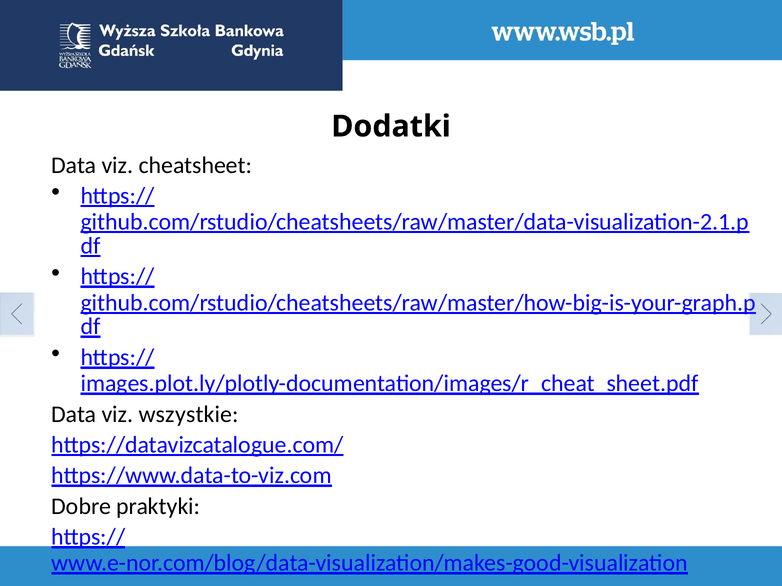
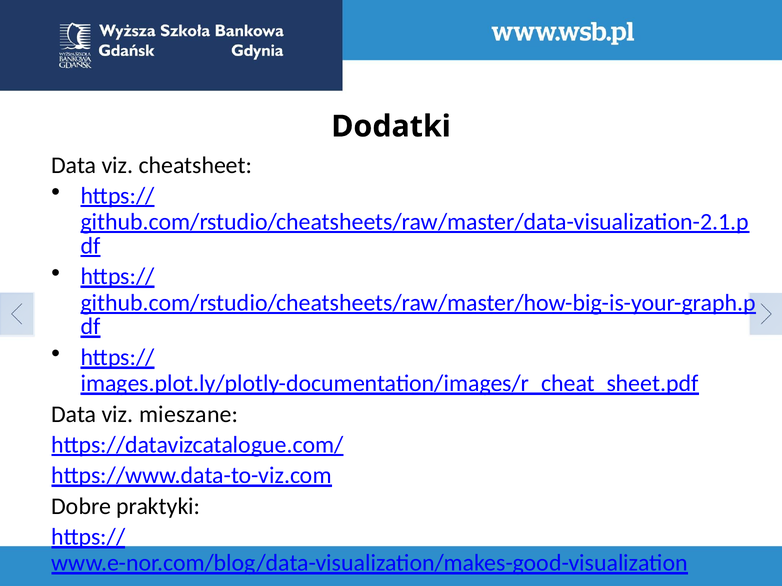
wszystkie: wszystkie -> mieszane (189, 415)
